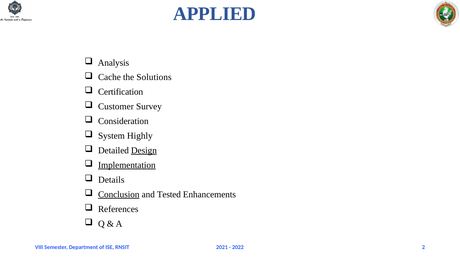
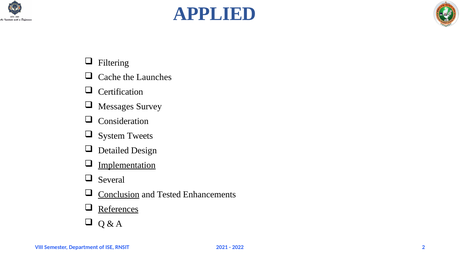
Analysis: Analysis -> Filtering (113, 63)
Solutions: Solutions -> Launches (154, 77)
Customer: Customer -> Messages (116, 106)
Highly: Highly -> Tweets (140, 136)
Design underline: present -> none (144, 150)
Details: Details -> Several (111, 180)
References underline: none -> present (118, 209)
